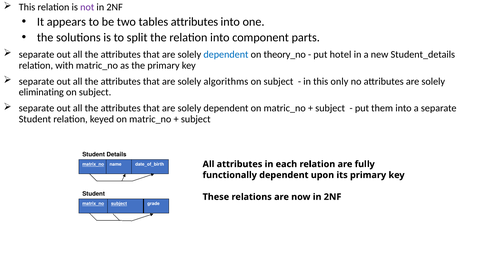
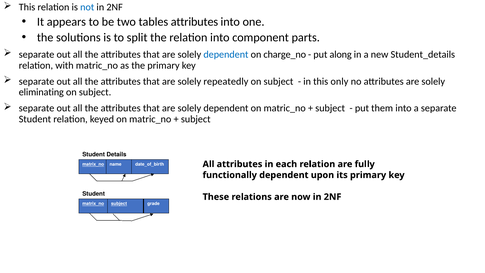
not colour: purple -> blue (87, 7)
theory_no: theory_no -> charge_no (285, 54)
hotel: hotel -> along (341, 54)
algorithms: algorithms -> repeatedly (226, 81)
